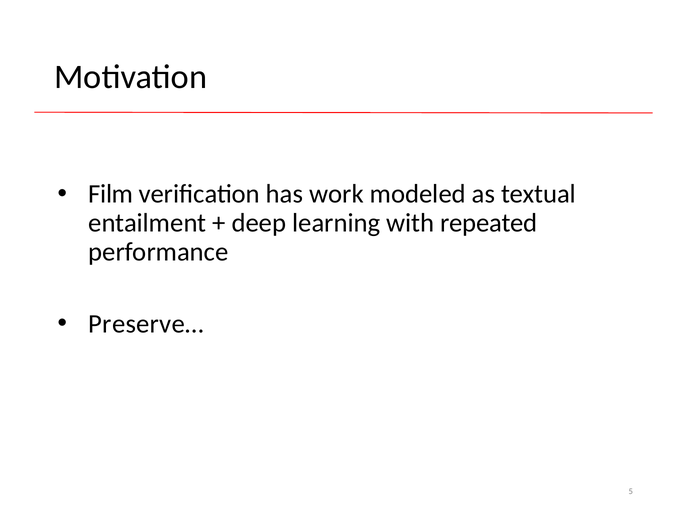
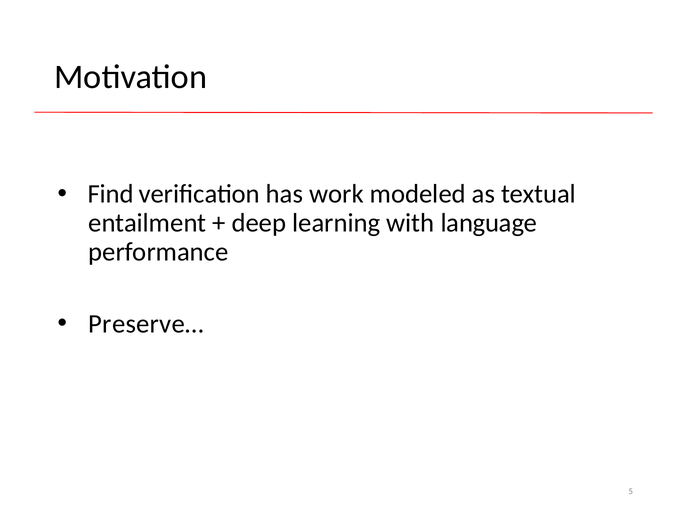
Film: Film -> Find (111, 194)
repeated: repeated -> language (489, 223)
